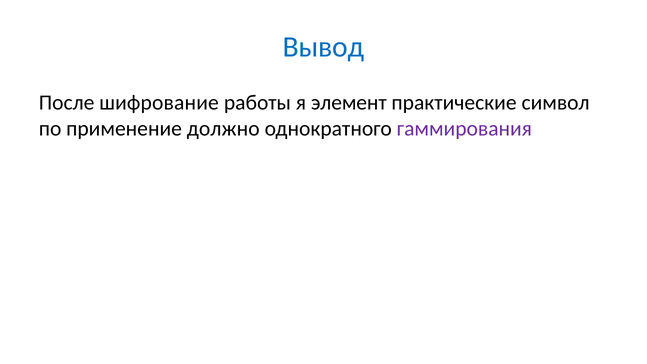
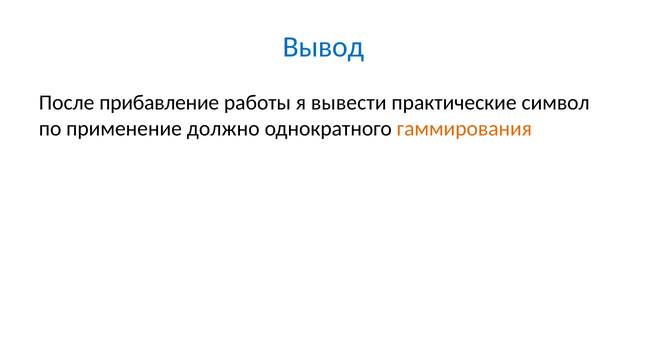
шифрование: шифрование -> прибавление (159, 103)
элемент: элемент -> вывести (349, 103)
гаммирования colour: purple -> orange (464, 128)
